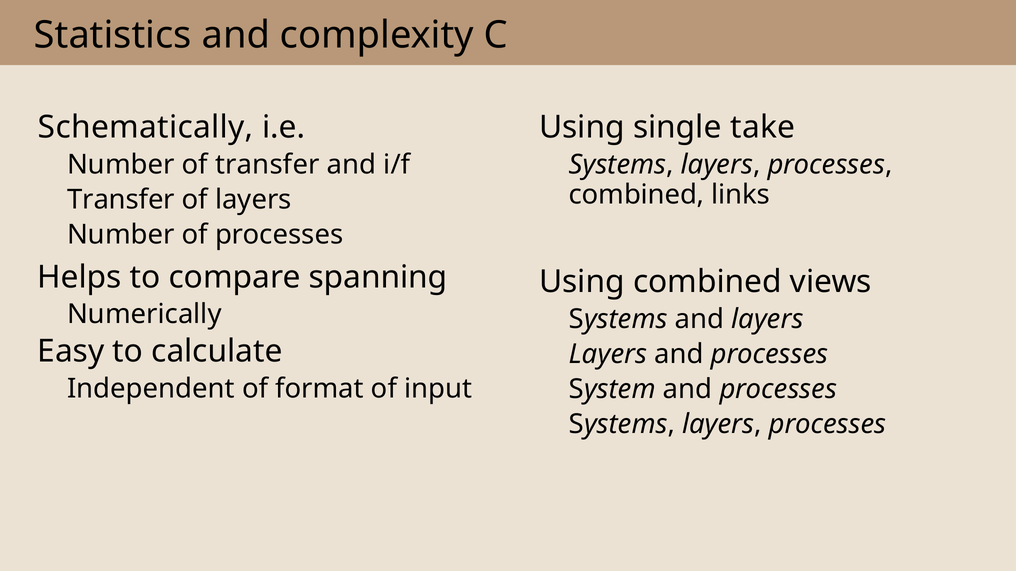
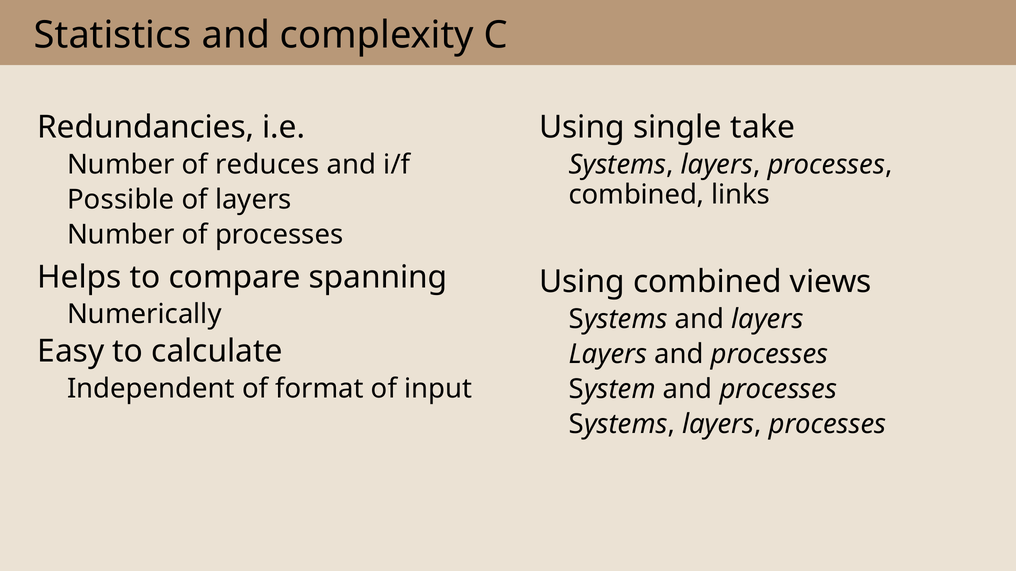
Schematically: Schematically -> Redundancies (146, 127)
of transfer: transfer -> reduces (267, 165)
Transfer: Transfer -> Possible (121, 200)
